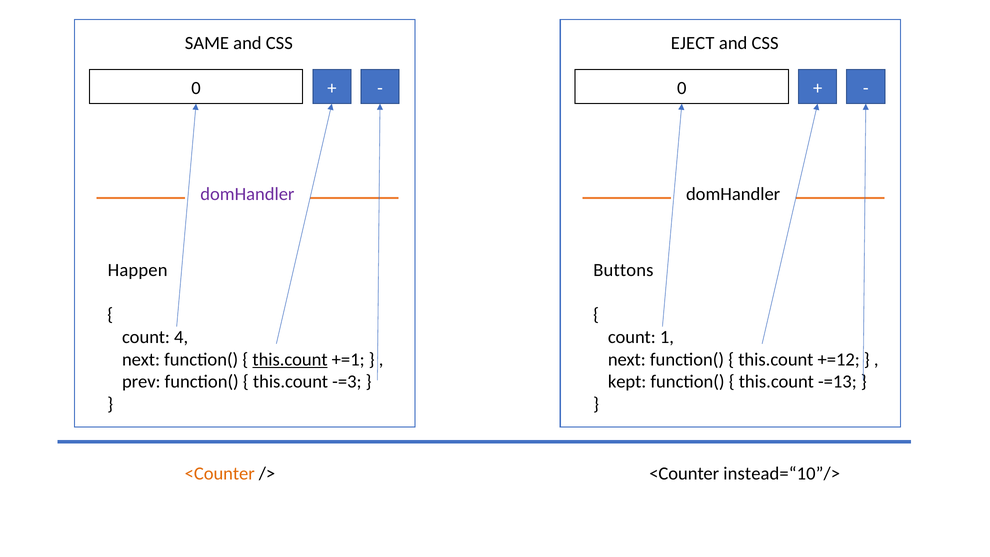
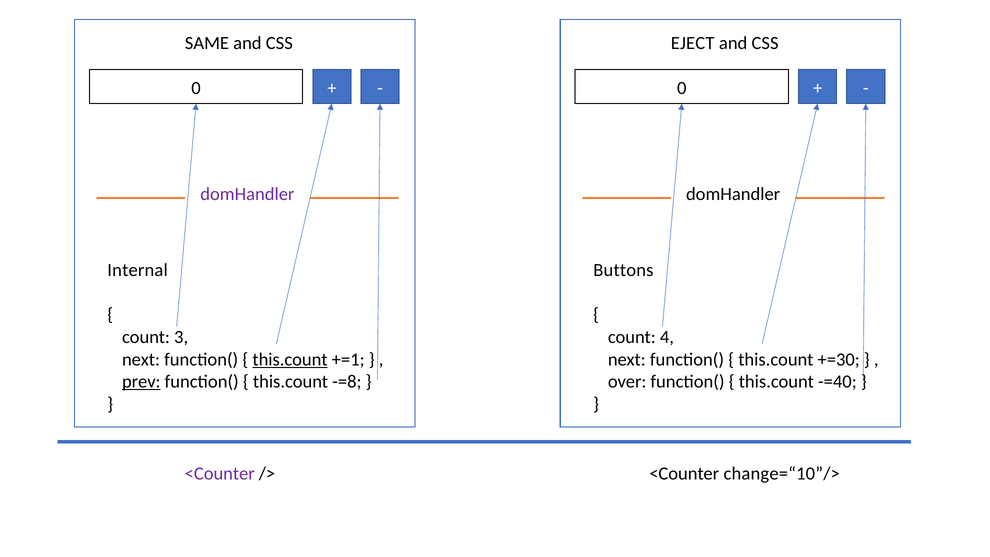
Happen: Happen -> Internal (138, 270)
4: 4 -> 3 (181, 337)
1: 1 -> 4 (667, 337)
+=12: +=12 -> +=30 (839, 359)
prev underline: none -> present (141, 382)
-=3: -=3 -> -=8 (347, 382)
kept: kept -> over (627, 382)
-=13: -=13 -> -=40 (837, 382)
<Counter colour: orange -> purple (220, 473)
instead=“10”/>: instead=“10”/> -> change=“10”/> (782, 473)
